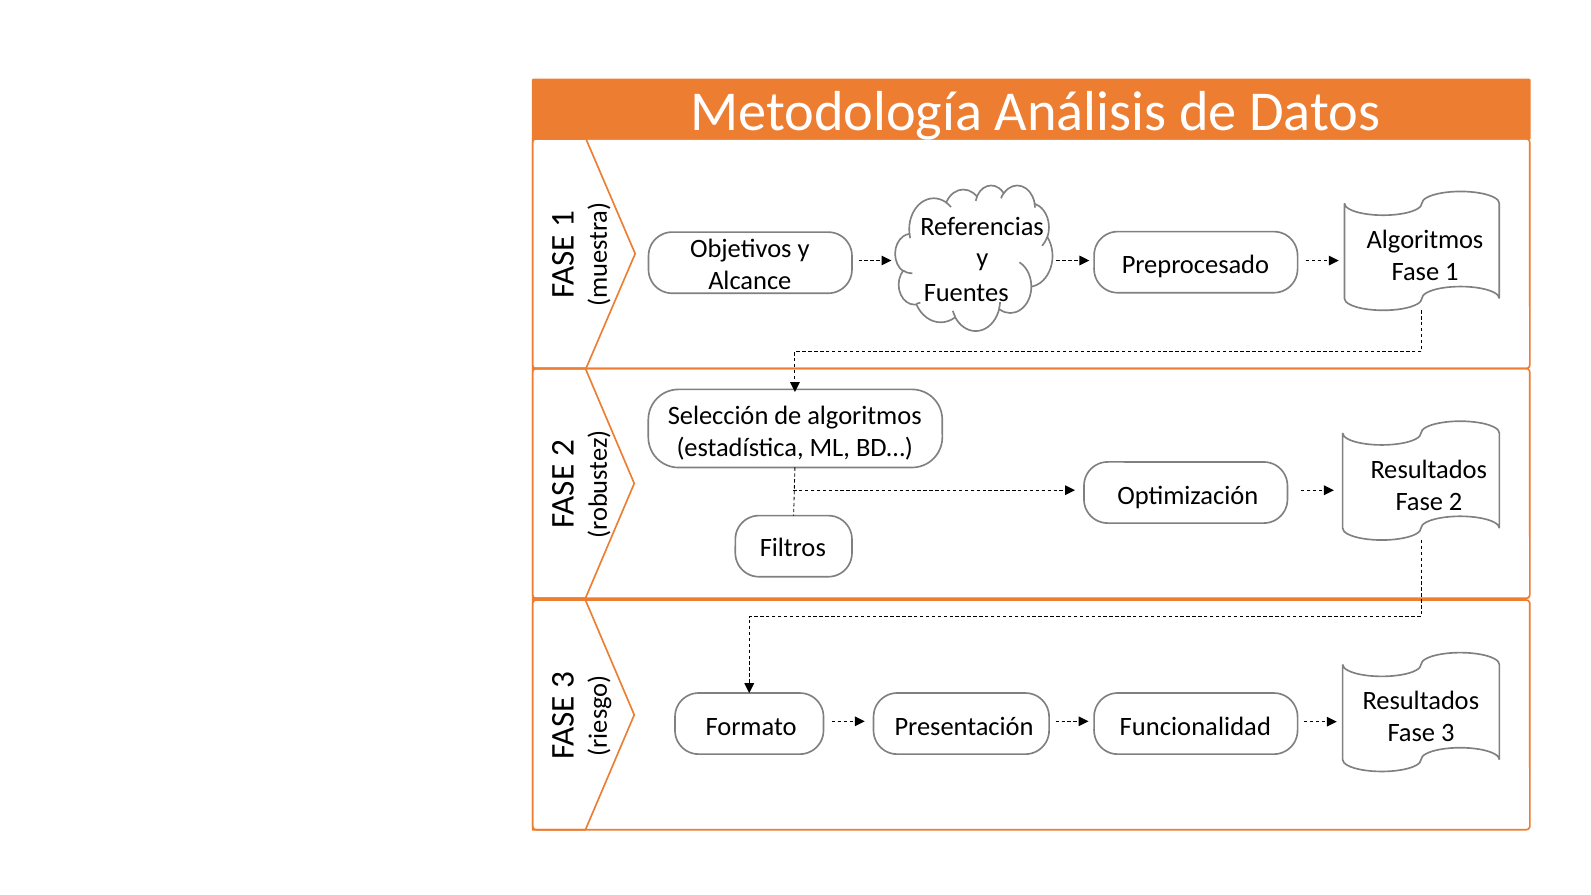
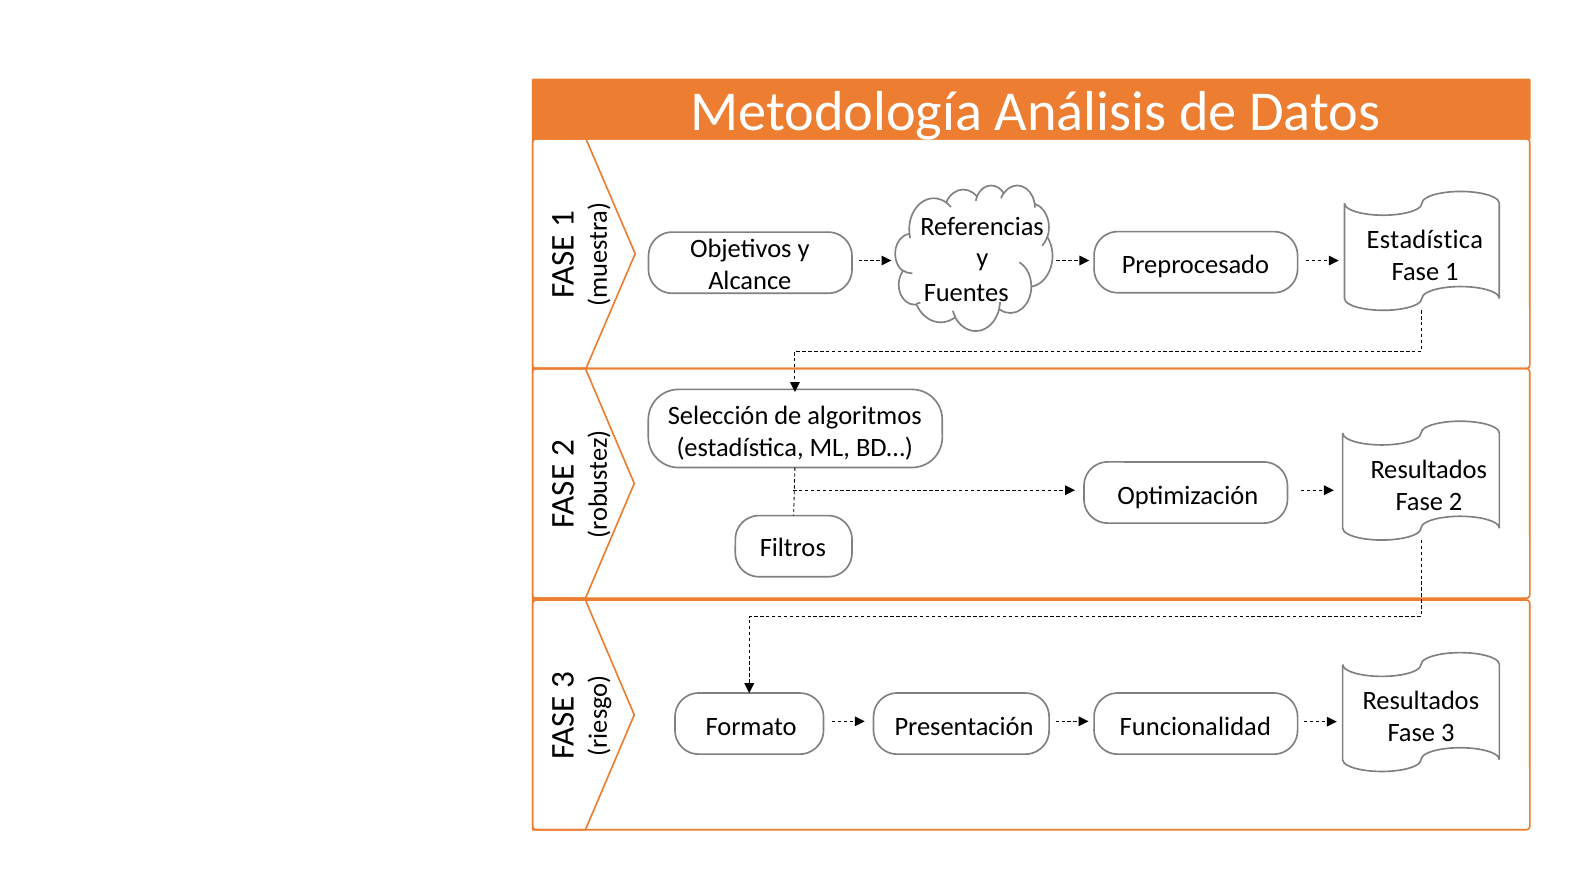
Algoritmos: Algoritmos -> Estadística (1425, 240)
